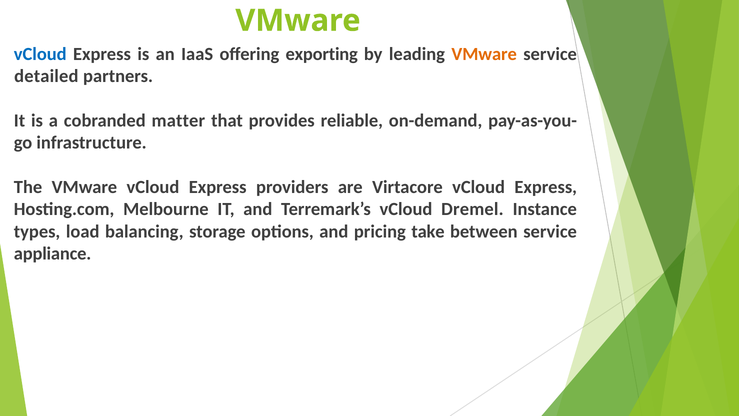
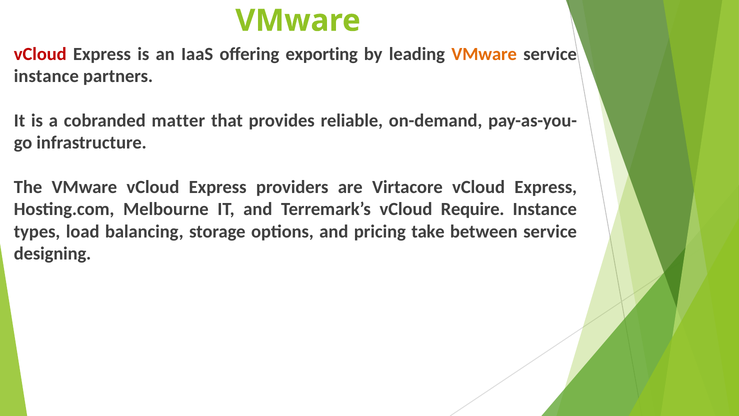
vCloud colour: blue -> red (40, 54)
detailed: detailed -> instance (46, 76)
Dremel: Dremel -> Require (473, 209)
appliance: appliance -> designing (53, 253)
